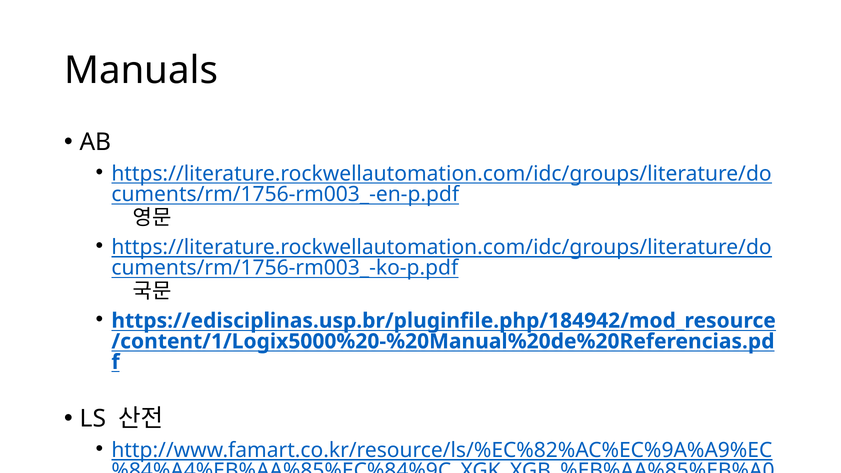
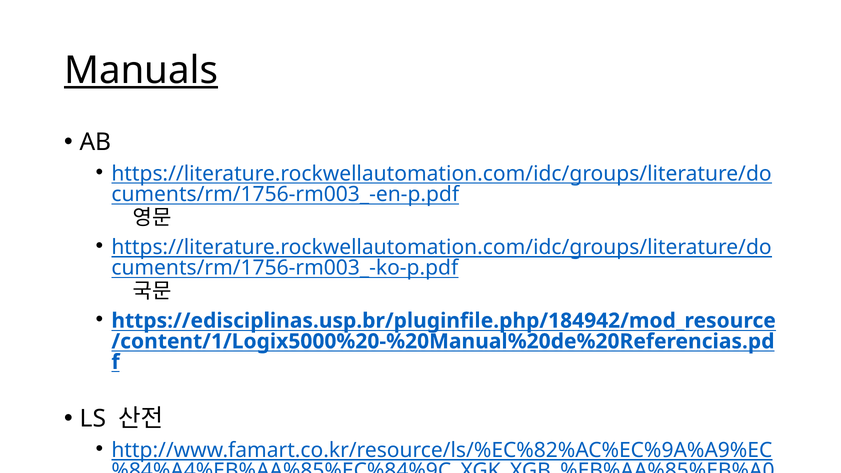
Manuals underline: none -> present (141, 71)
